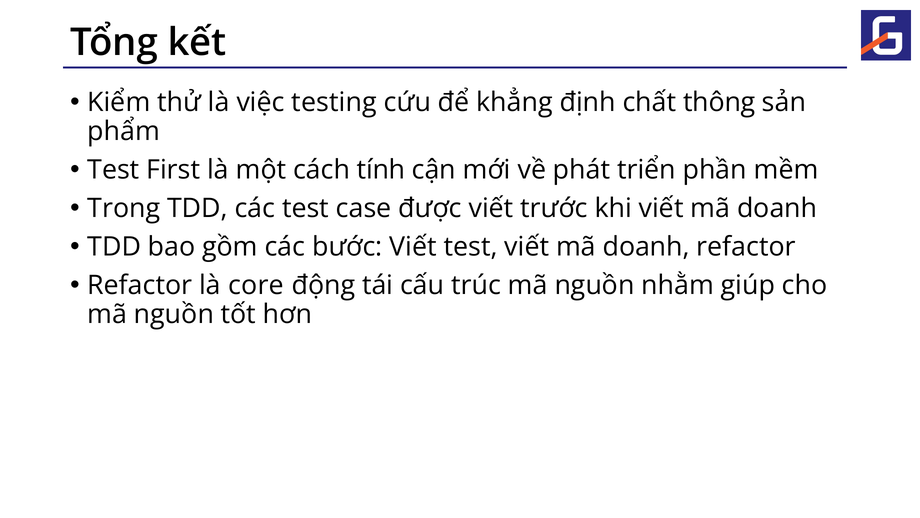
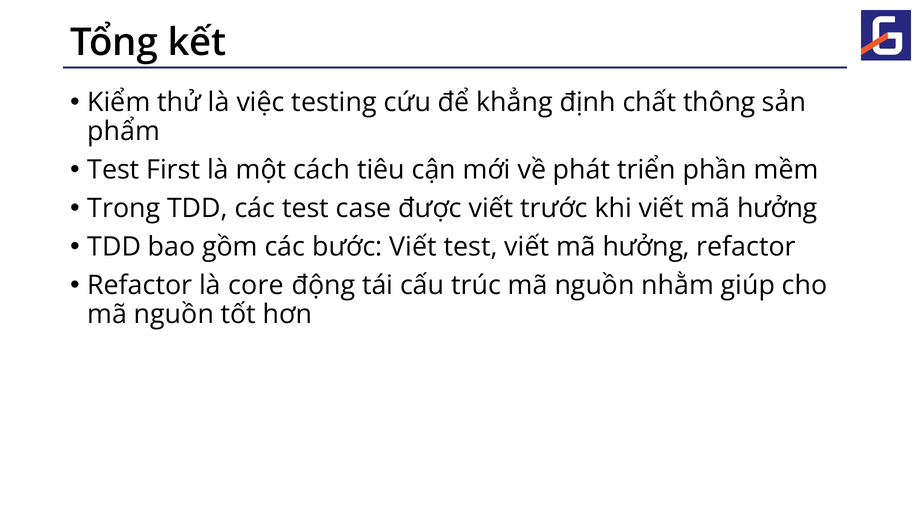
tính: tính -> tiêu (381, 170)
khi viết mã doanh: doanh -> hưởng (777, 208)
test viết mã doanh: doanh -> hưởng (646, 247)
